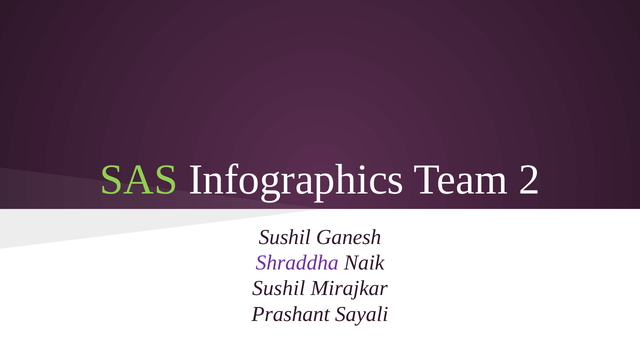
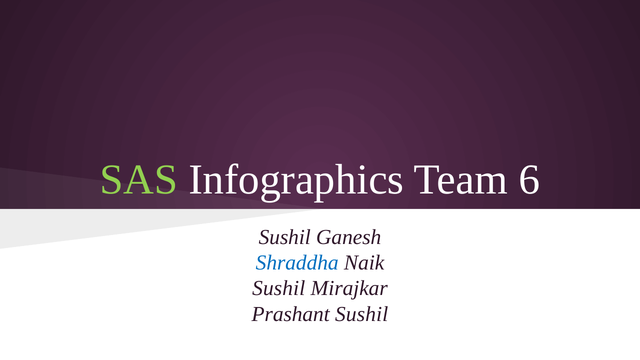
2: 2 -> 6 (529, 180)
Shraddha colour: purple -> blue (297, 263)
Prashant Sayali: Sayali -> Sushil (362, 314)
